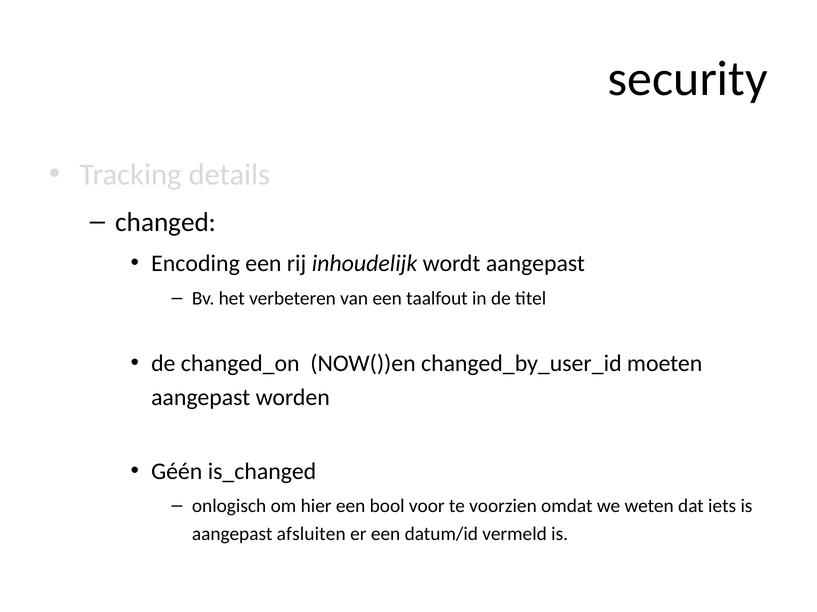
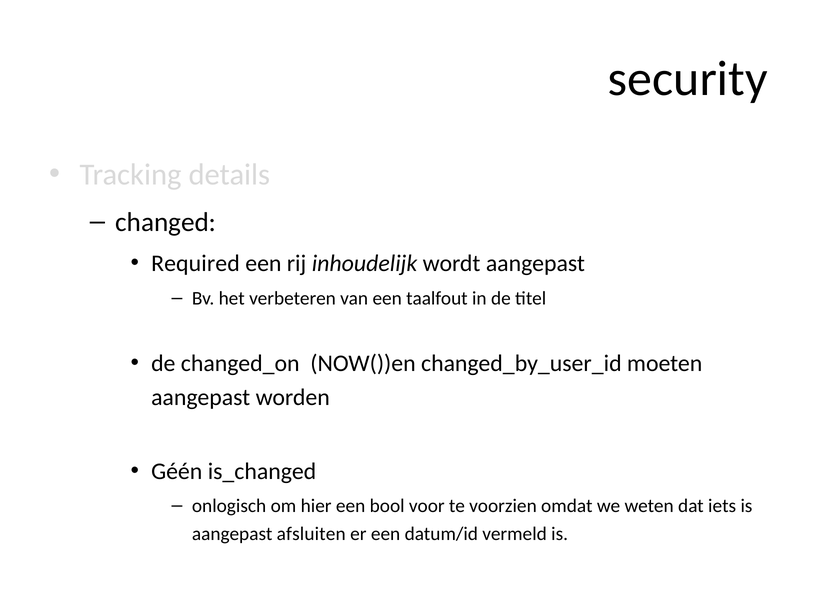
Encoding: Encoding -> Required (195, 264)
